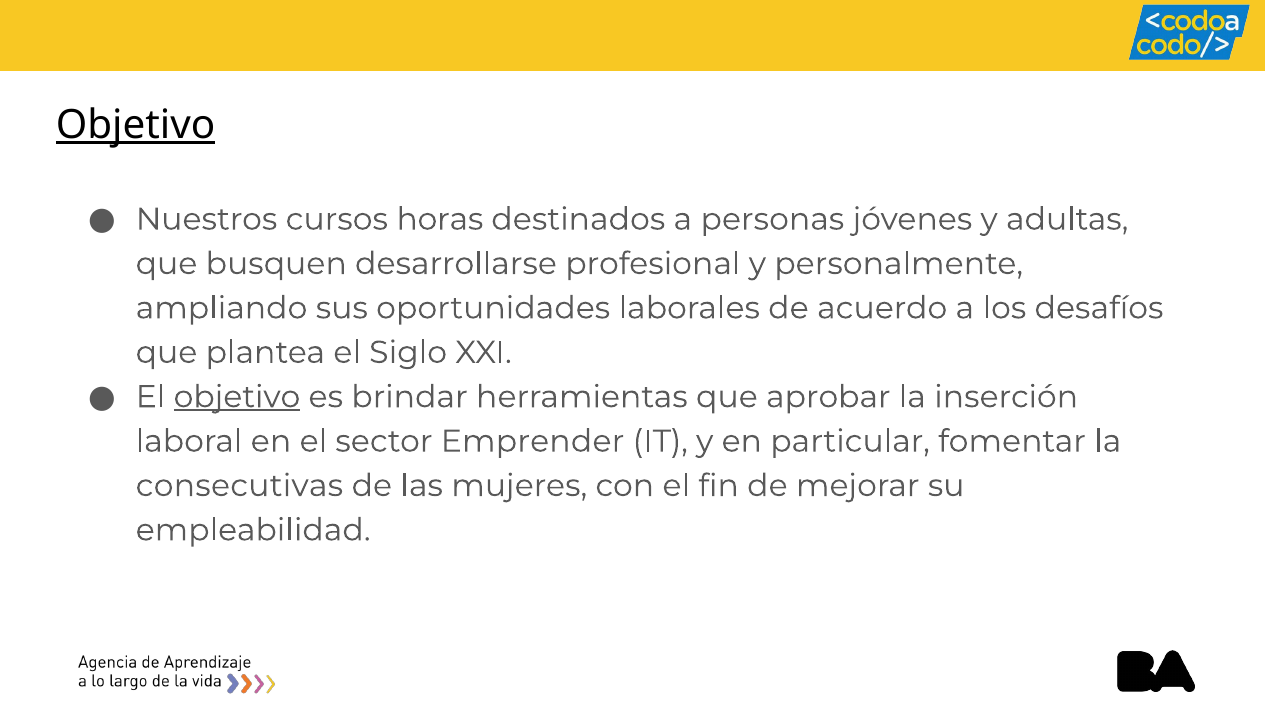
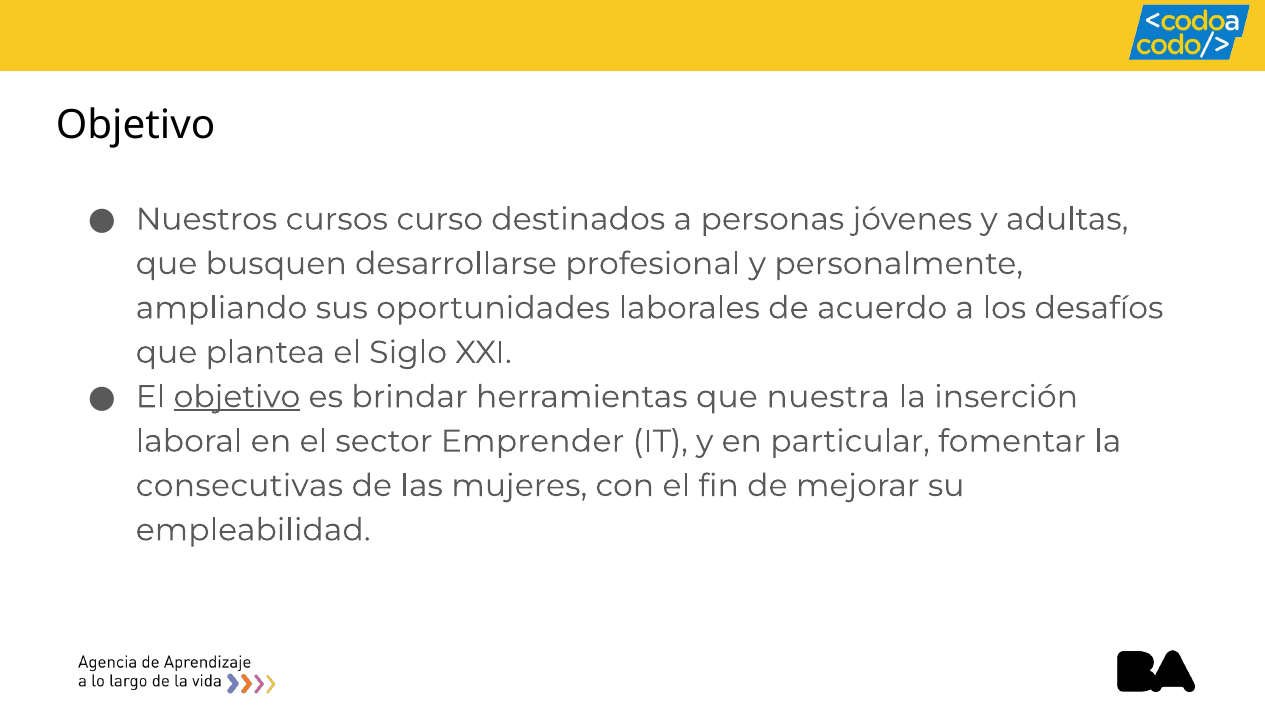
Objetivo underline: present -> none (136, 125)
horas: horas -> curso (440, 219)
aprobar: aprobar -> nuestra (828, 397)
